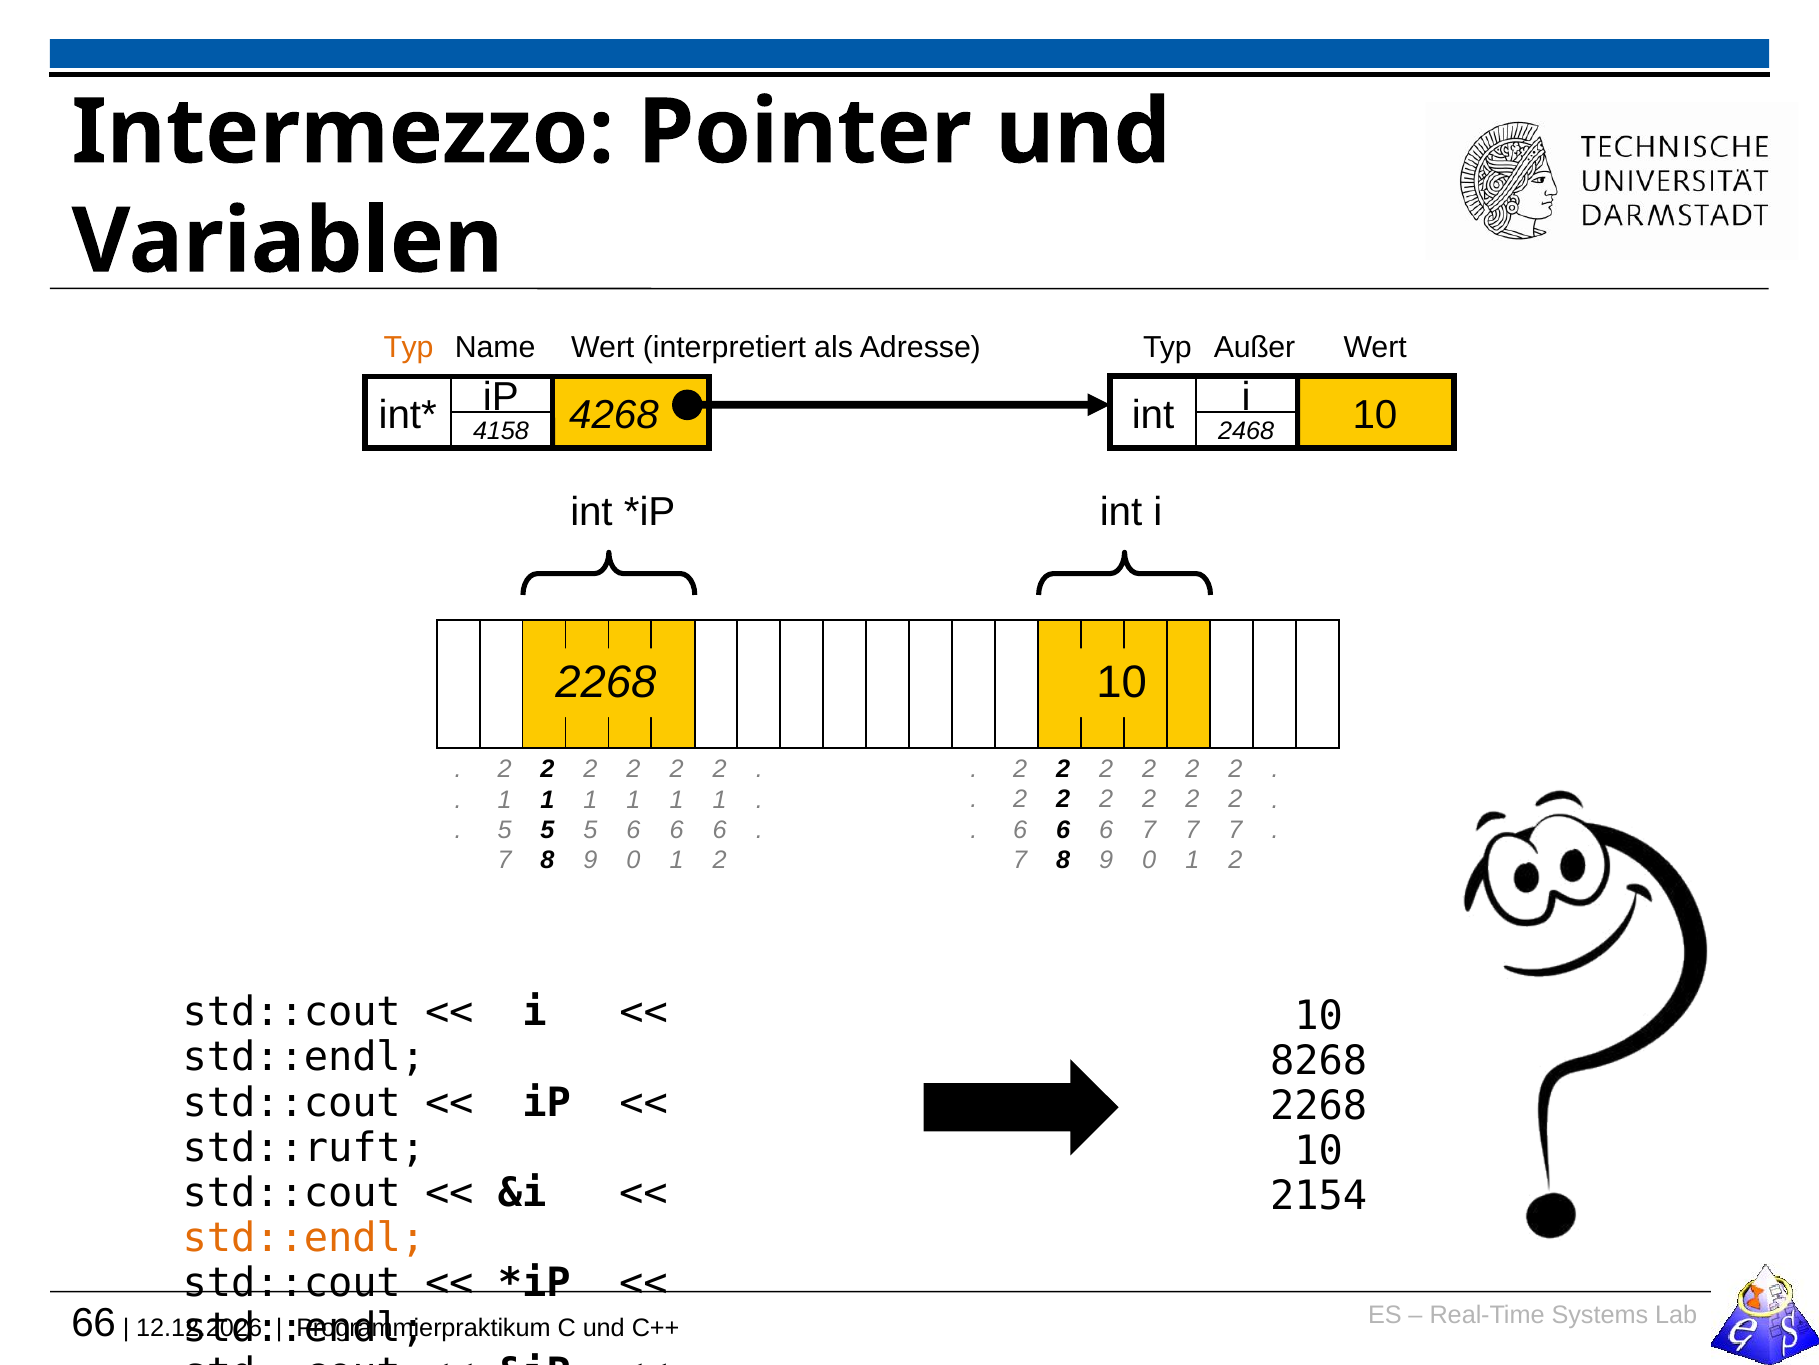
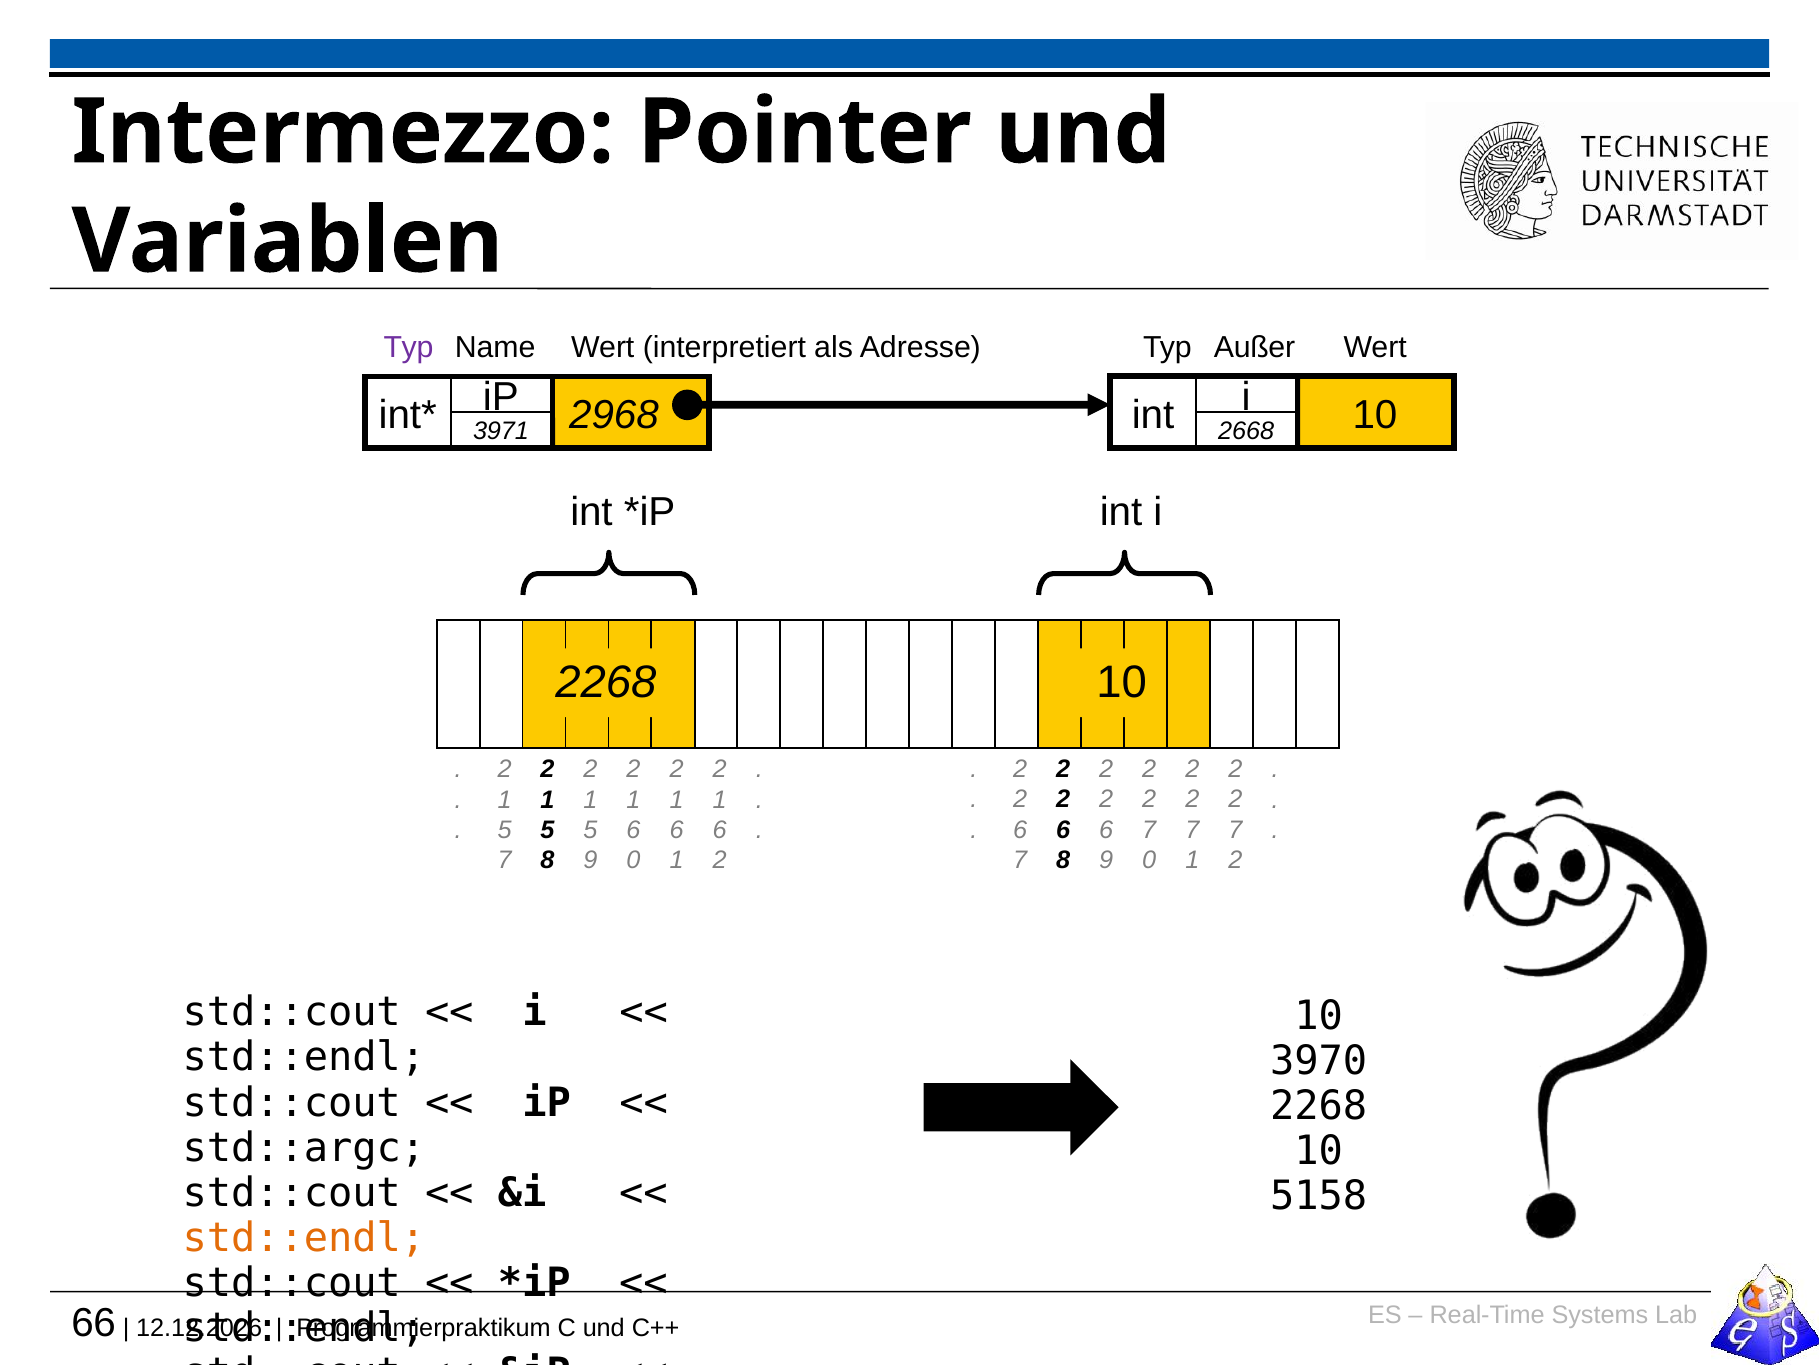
Typ colour: orange -> purple (408, 348)
4268: 4268 -> 2968 (614, 415)
2468: 2468 -> 2668 (1246, 431)
4158: 4158 -> 3971 (501, 431)
8268: 8268 -> 3970 (1319, 1060)
std::ruft: std::ruft -> std::argc (304, 1147)
2154: 2154 -> 5158 (1319, 1196)
